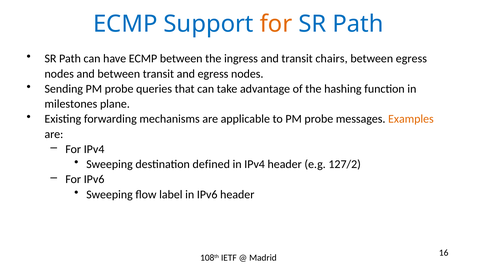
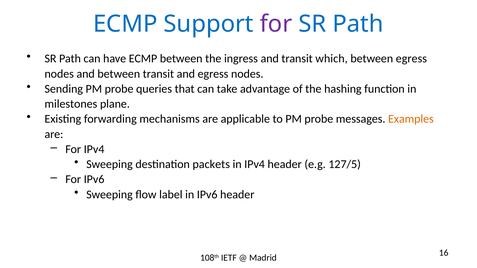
for colour: orange -> purple (276, 24)
chairs: chairs -> which (332, 59)
defined: defined -> packets (211, 164)
127/2: 127/2 -> 127/5 (345, 164)
